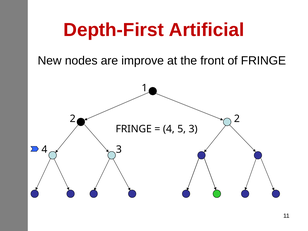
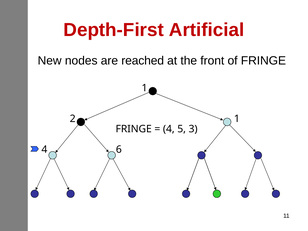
improve: improve -> reached (143, 61)
2 2: 2 -> 1 (237, 119)
4 3: 3 -> 6 (119, 150)
